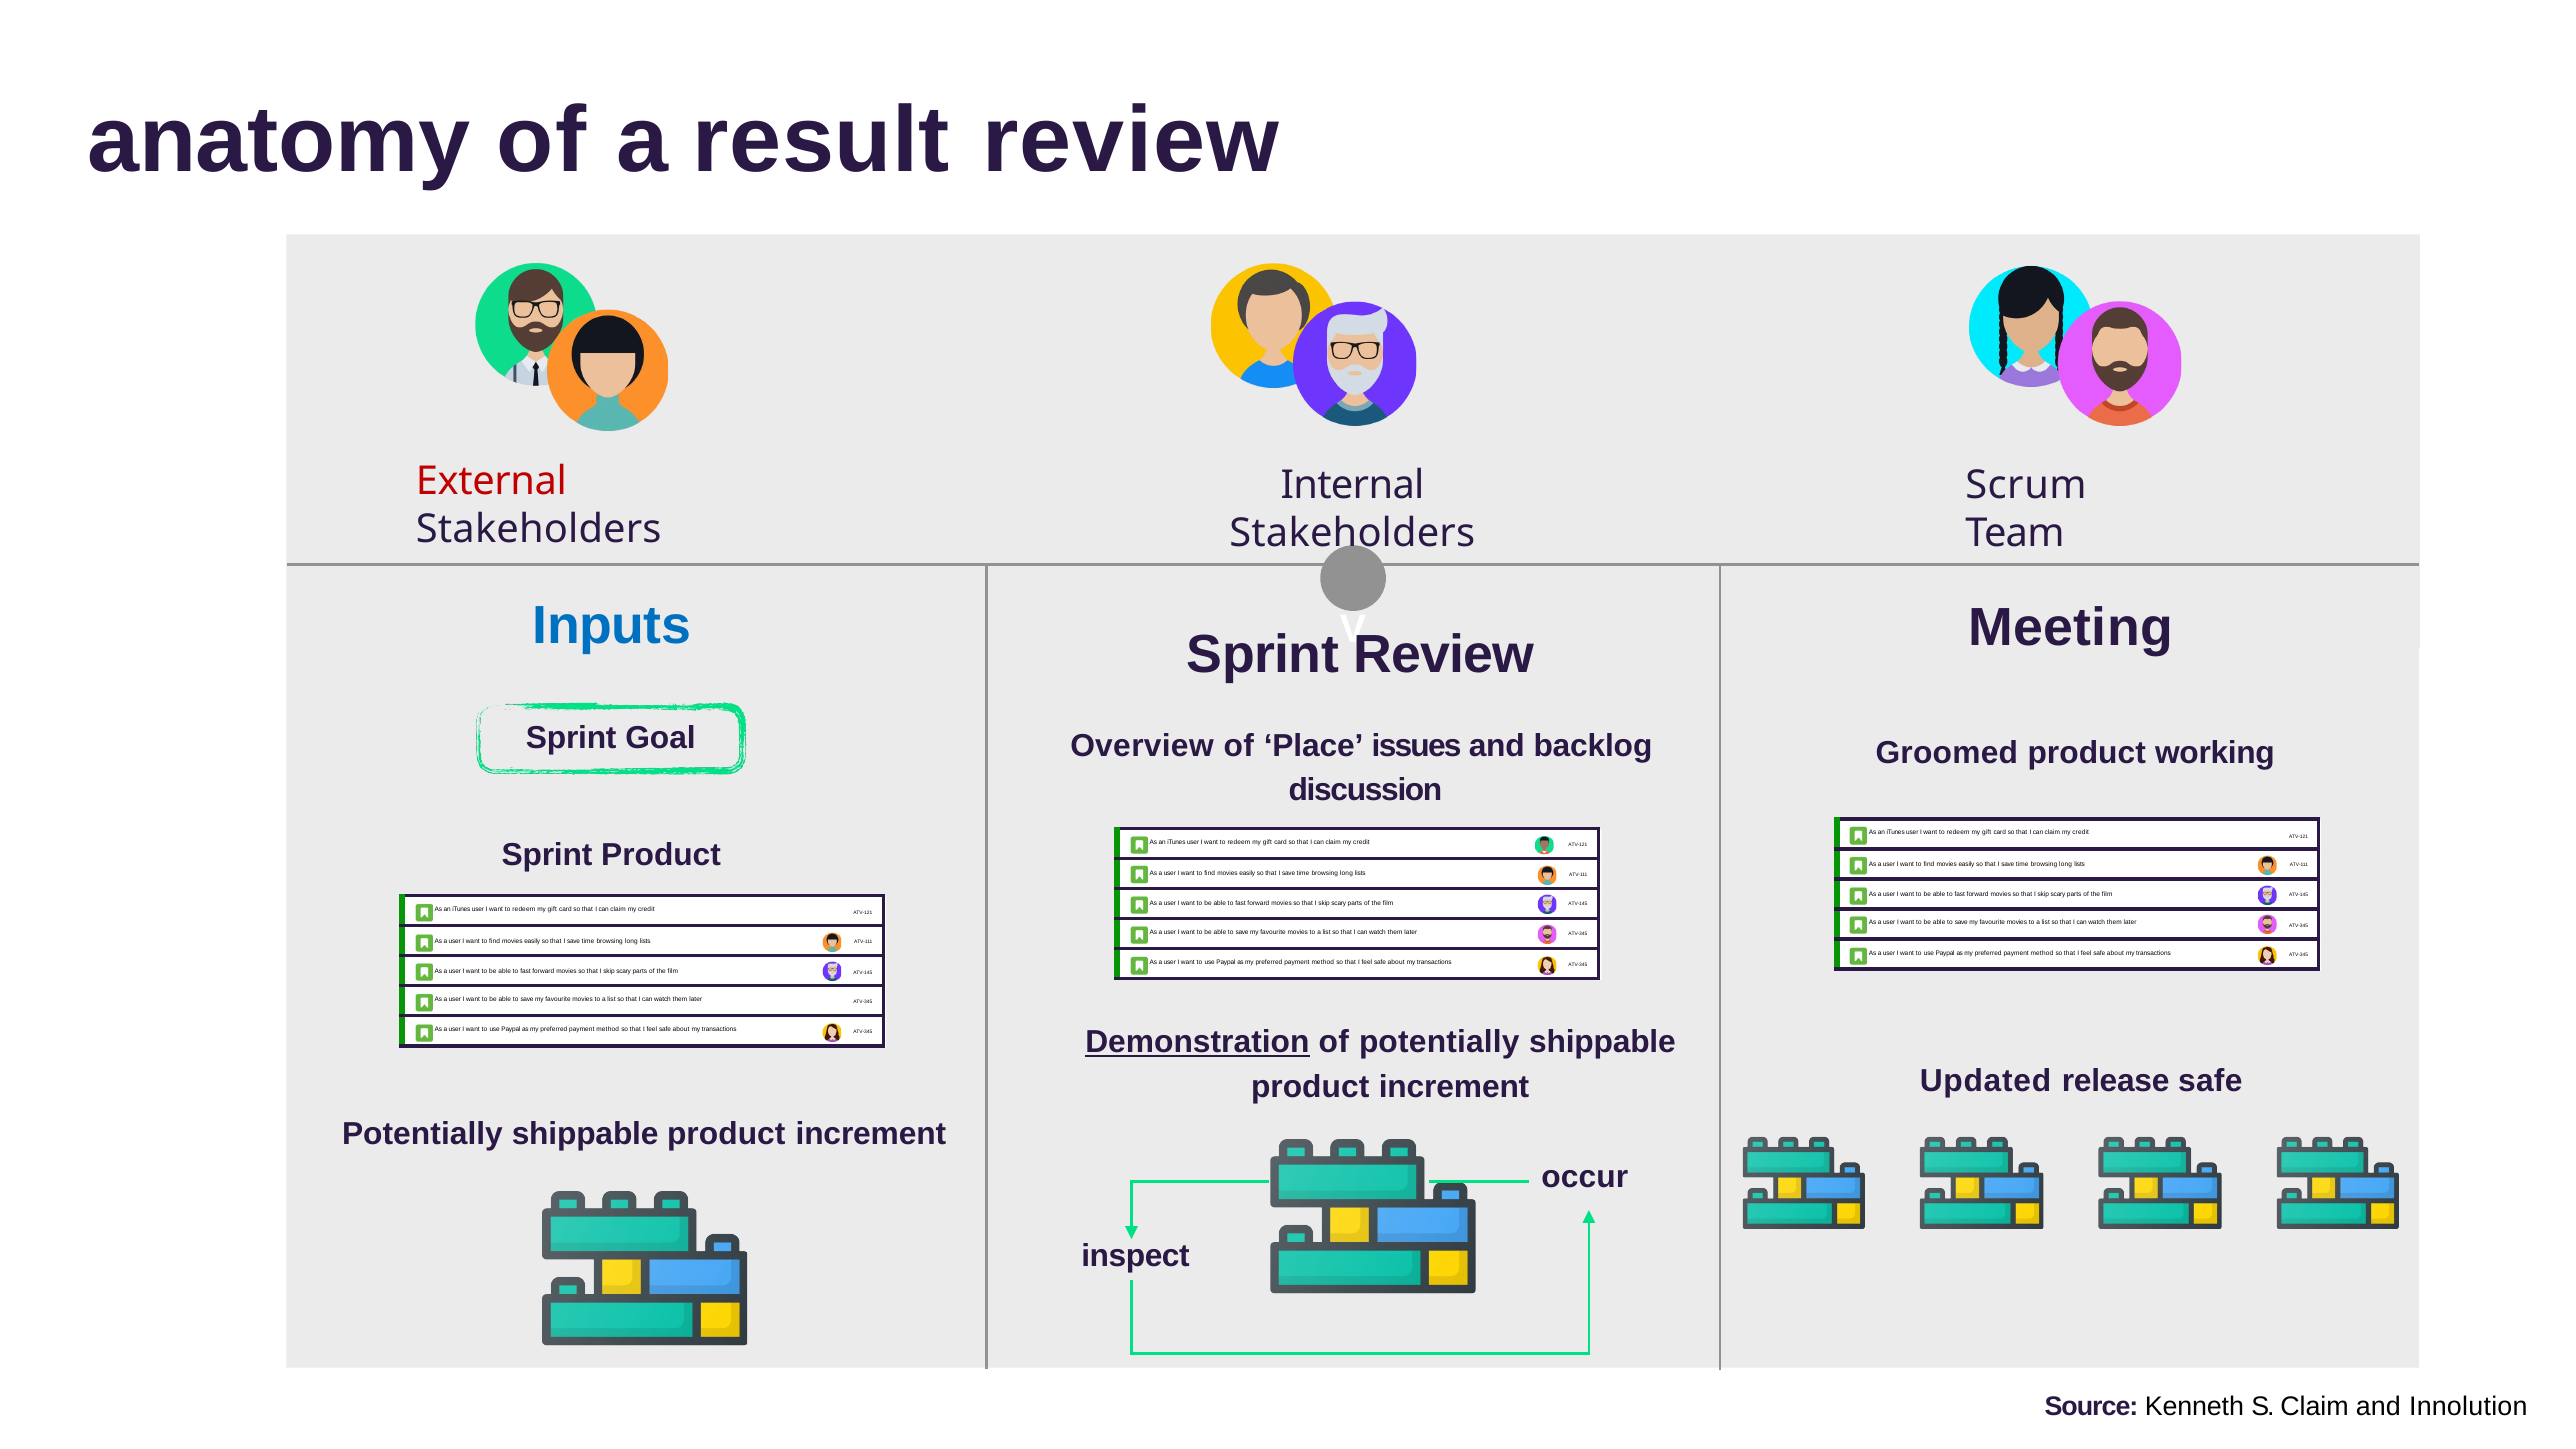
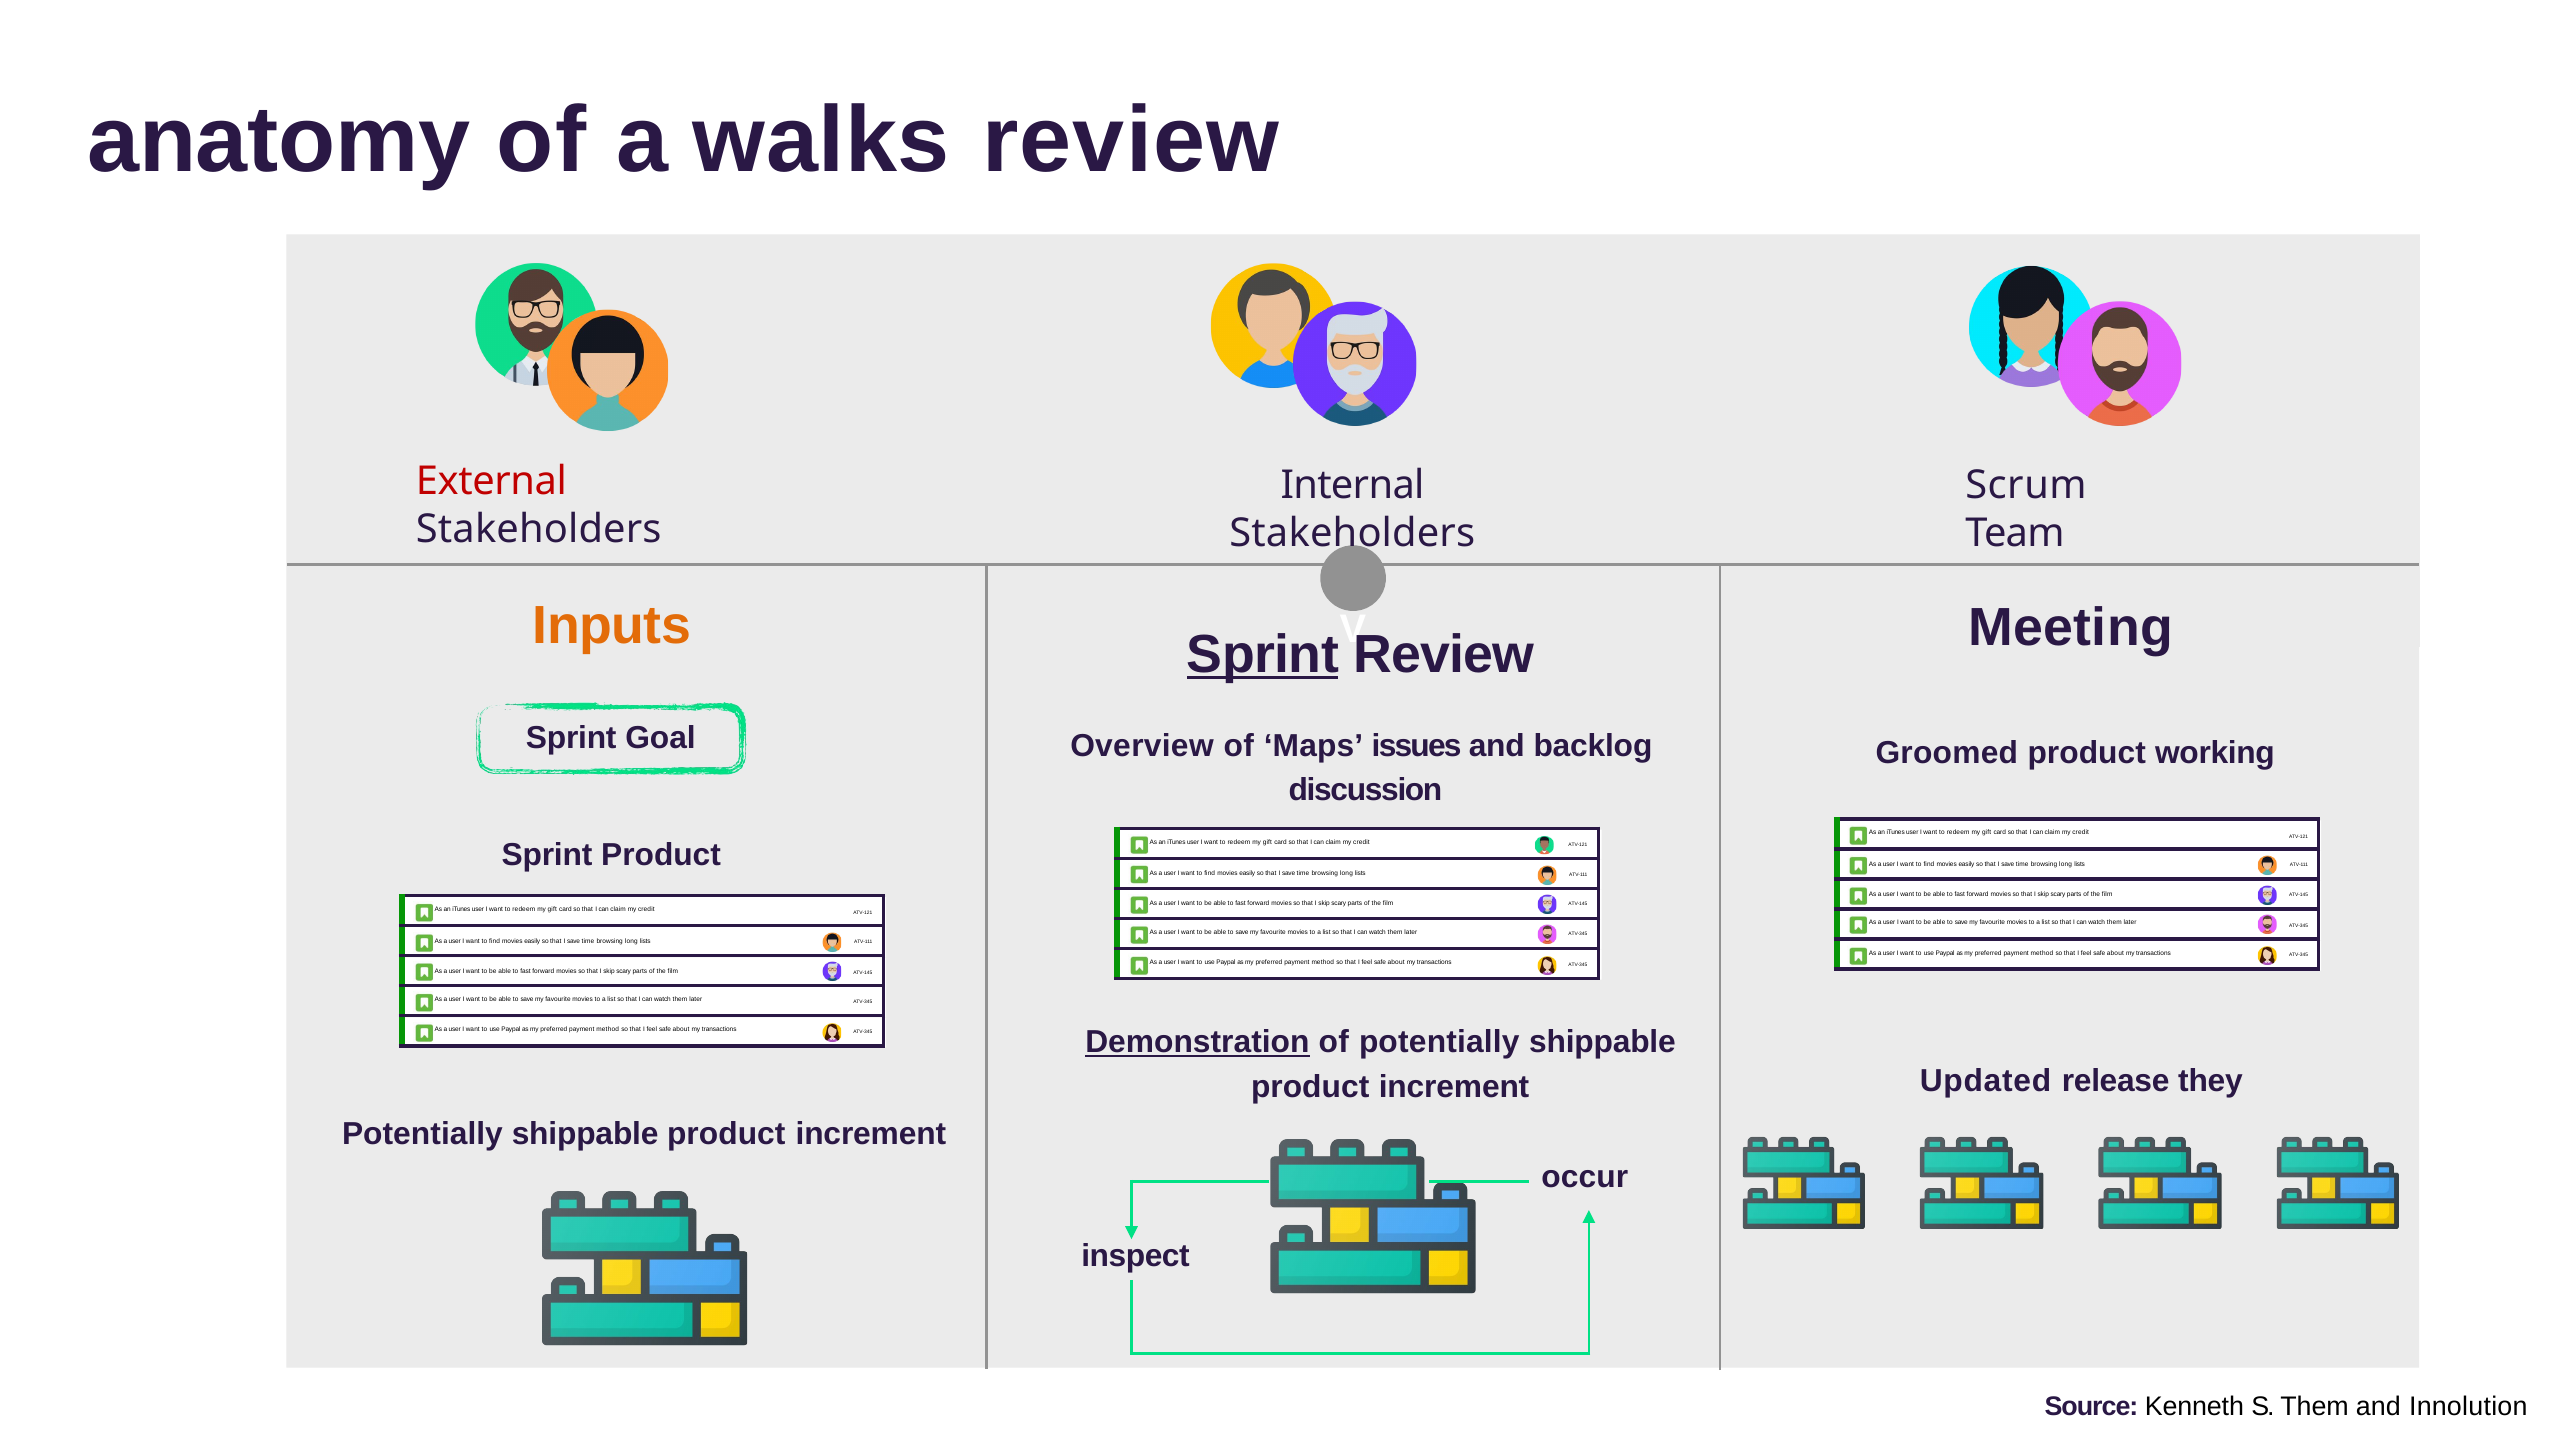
result: result -> walks (821, 141)
Inputs colour: blue -> orange (612, 626)
Sprint underline: none -> present (1263, 654)
Place: Place -> Maps (1313, 746)
release safe: safe -> they (2211, 1082)
S Claim: Claim -> Them (2315, 1407)
